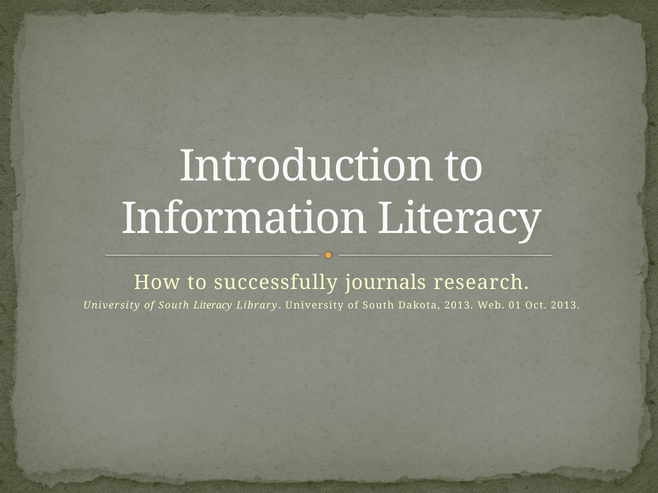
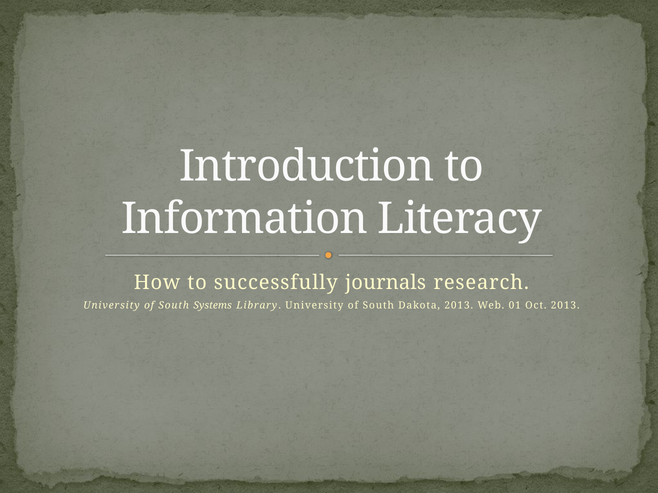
South Literacy: Literacy -> Systems (213, 306)
